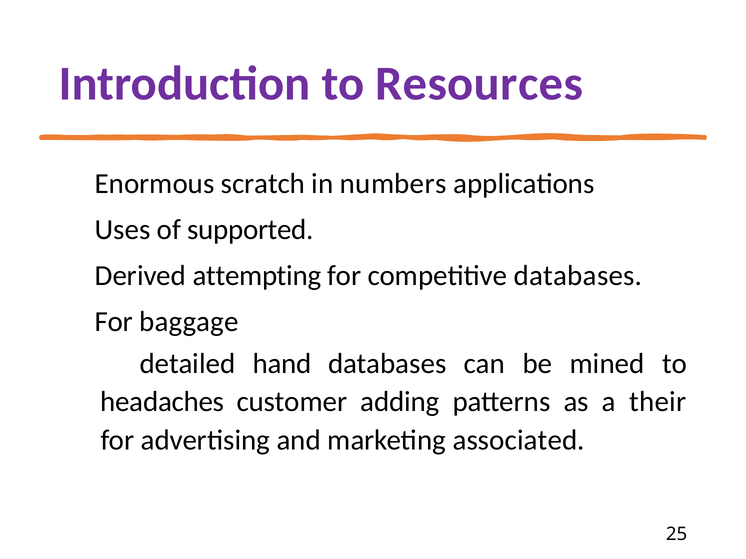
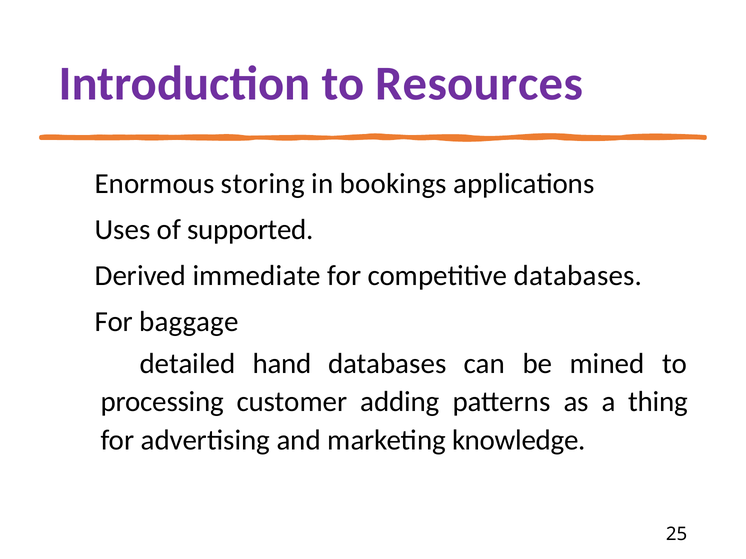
scratch: scratch -> storing (263, 184)
numbers: numbers -> bookings (393, 184)
attempting: attempting -> immediate (257, 276)
headaches: headaches -> processing (162, 402)
their: their -> thing (658, 402)
associated: associated -> knowledge (519, 440)
